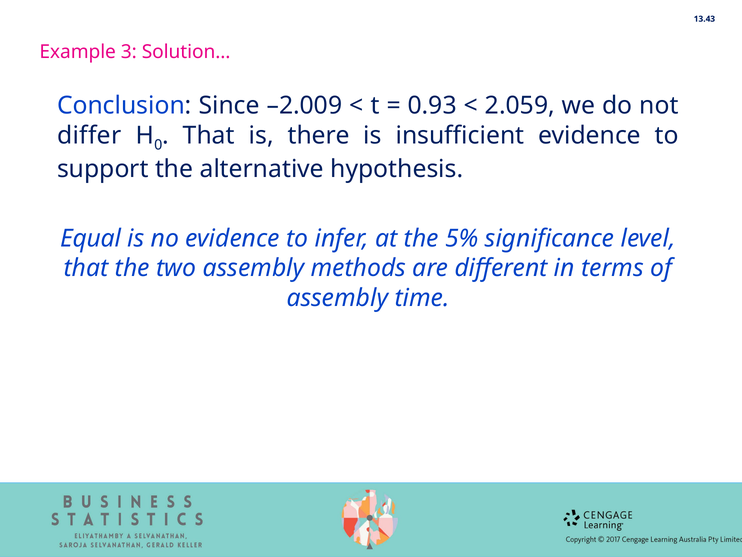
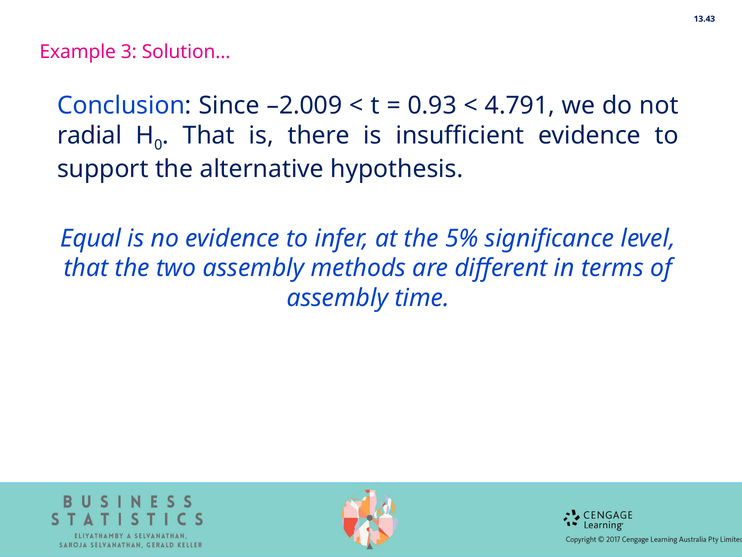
2.059: 2.059 -> 4.791 (520, 106)
differ: differ -> radial (89, 135)
